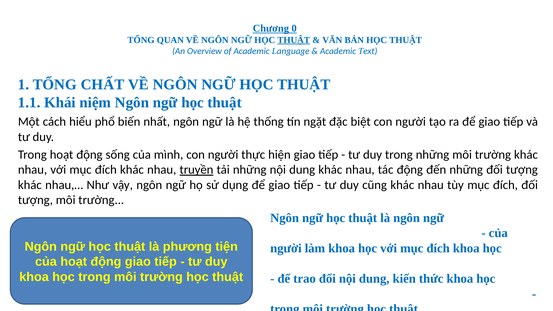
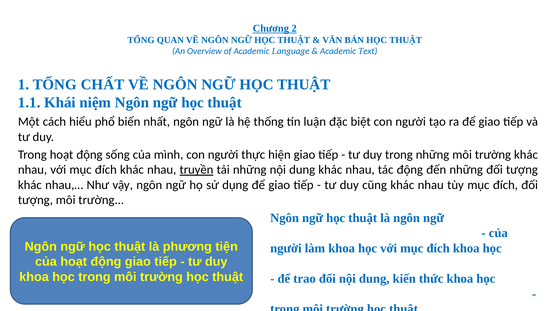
0: 0 -> 2 (294, 28)
THUẬT underline: present -> none (294, 40)
ngặt: ngặt -> luận (315, 122)
